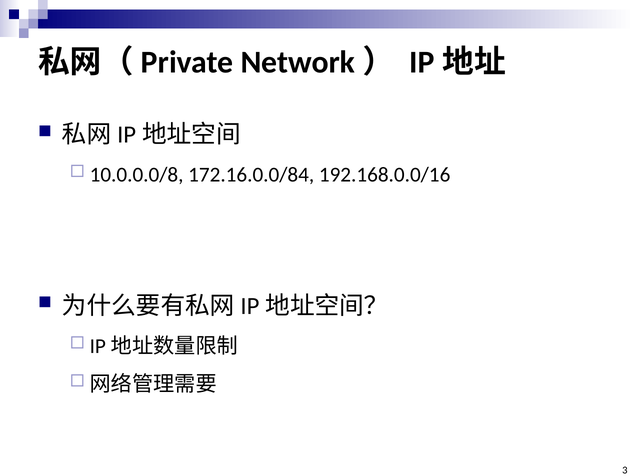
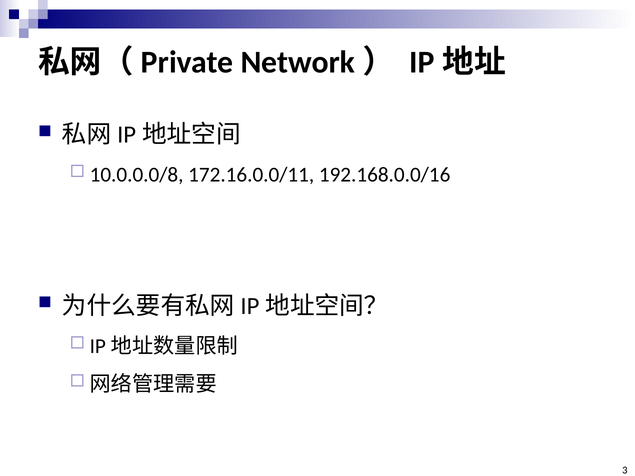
172.16.0.0/84: 172.16.0.0/84 -> 172.16.0.0/11 (251, 175)
